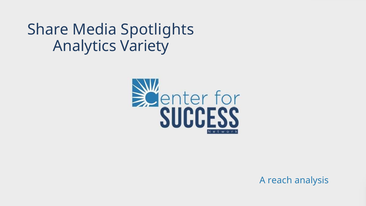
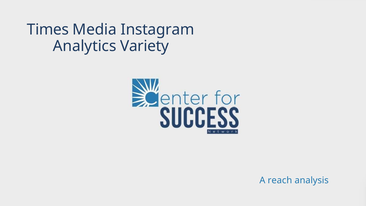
Share: Share -> Times (48, 30)
Spotlights: Spotlights -> Instagram (158, 30)
